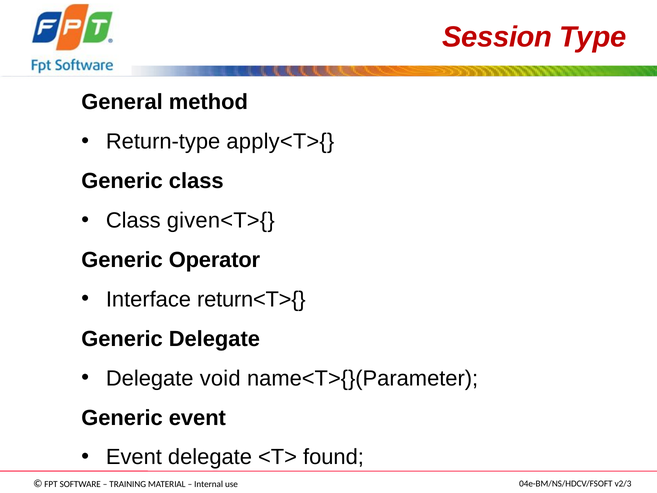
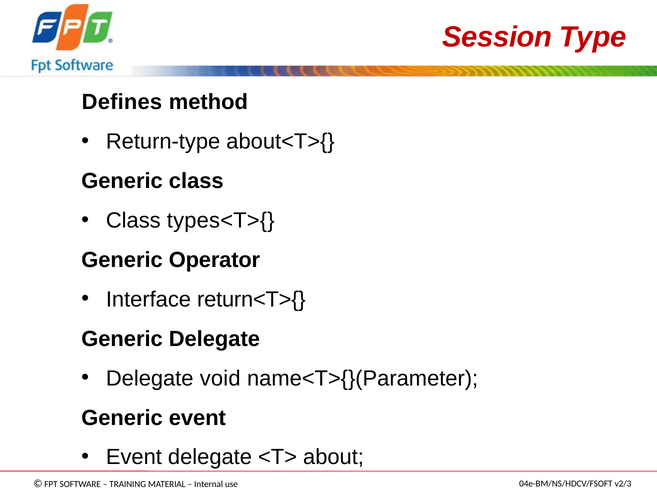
General: General -> Defines (122, 102)
apply<T>{: apply<T>{ -> about<T>{ (280, 142)
given<T>{: given<T>{ -> types<T>{ (221, 220)
found: found -> about (333, 457)
